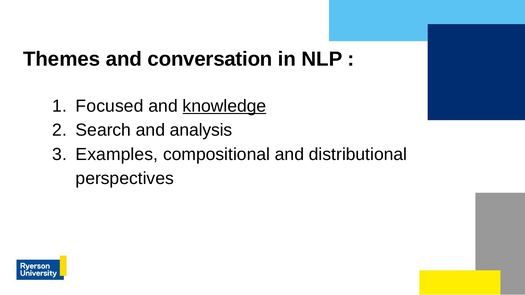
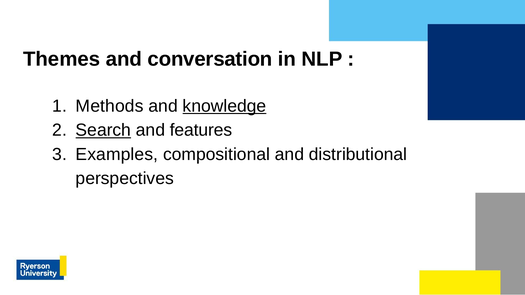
Focused: Focused -> Methods (110, 106)
Search underline: none -> present (103, 130)
analysis: analysis -> features (201, 130)
